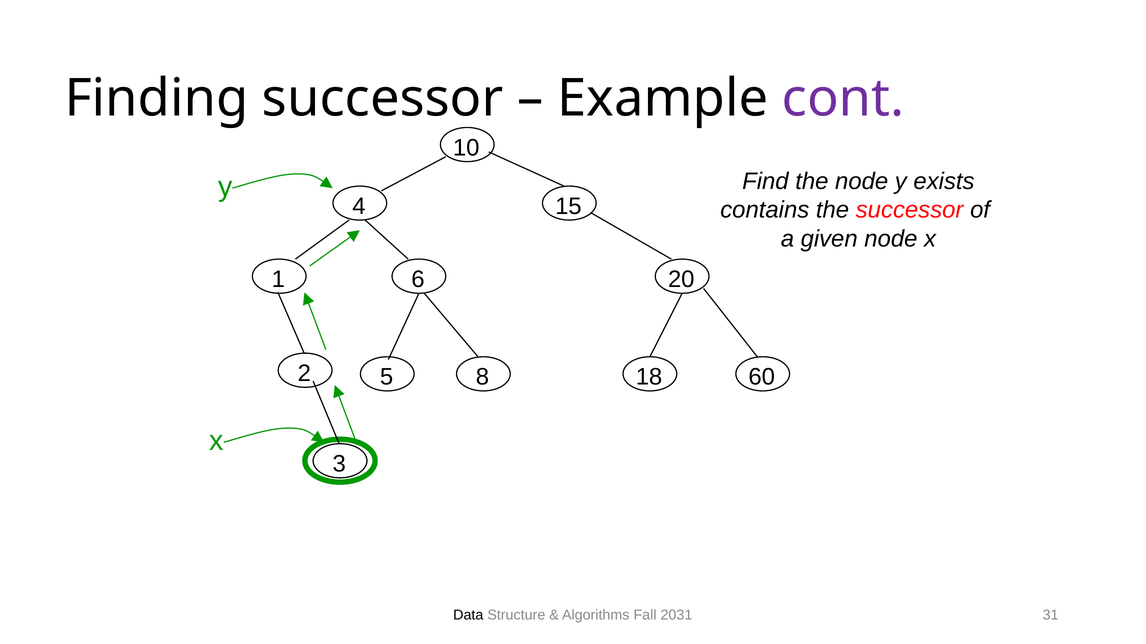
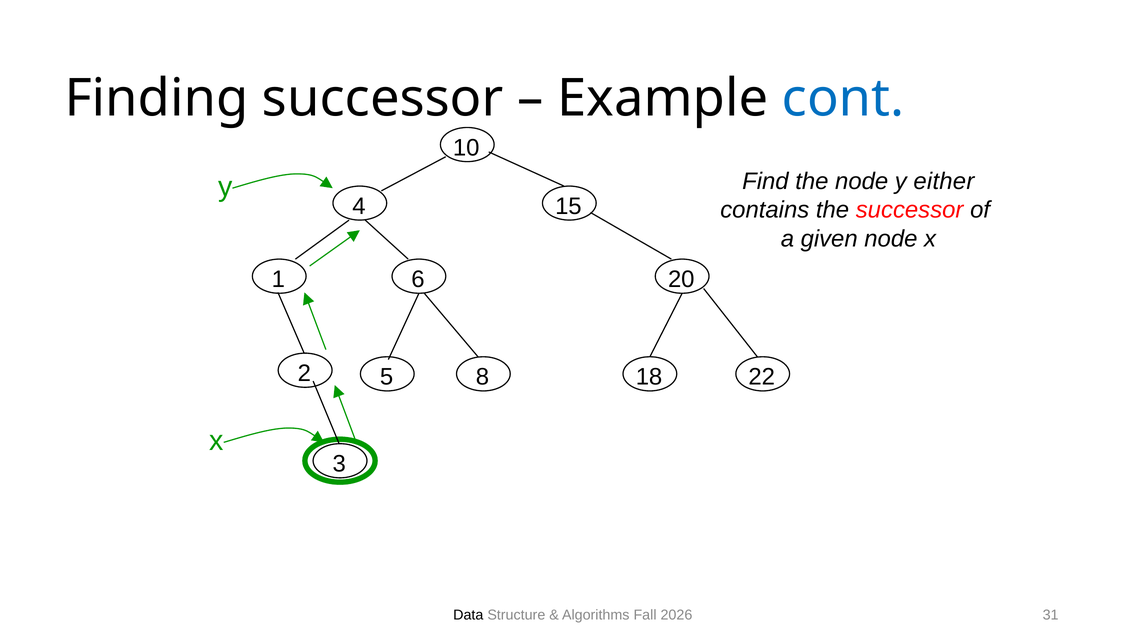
cont colour: purple -> blue (843, 99)
exists: exists -> either (944, 182)
60: 60 -> 22 (762, 377)
2031: 2031 -> 2026 (676, 616)
